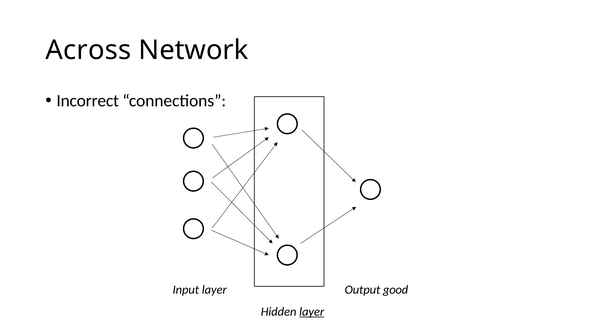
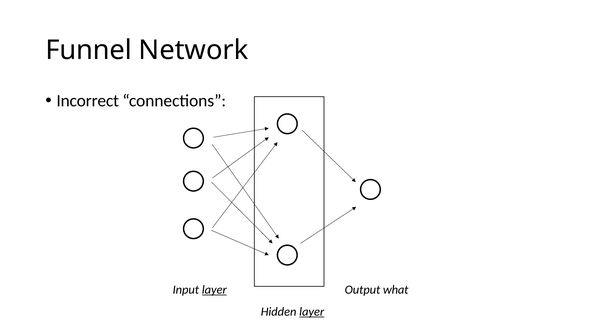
Across: Across -> Funnel (89, 50)
layer underline: none -> present (214, 290)
good: good -> what (396, 290)
